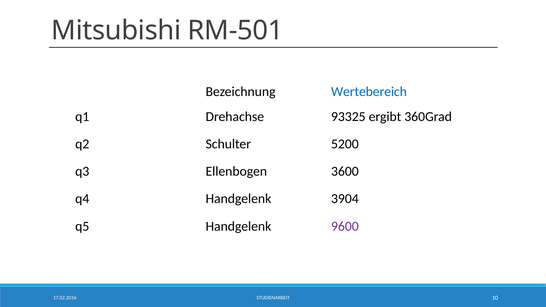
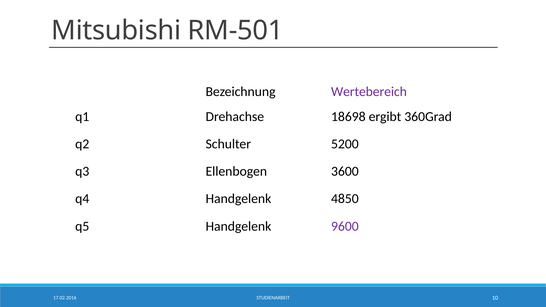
Wertebereich colour: blue -> purple (369, 92)
93325: 93325 -> 18698 (348, 117)
3904: 3904 -> 4850 (345, 199)
